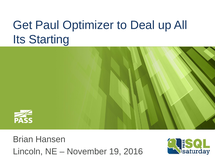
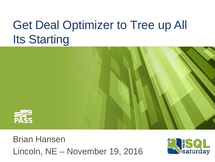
Paul: Paul -> Deal (47, 25)
Deal: Deal -> Tree (143, 25)
